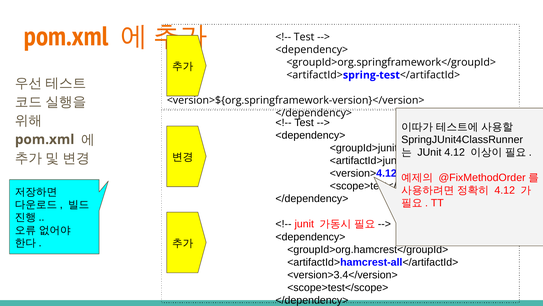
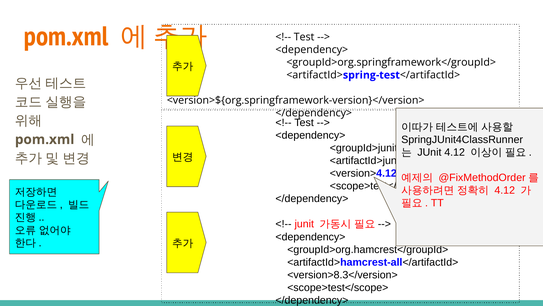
<version>3.4</version>: <version>3.4</version> -> <version>8.3</version> (342, 274)
